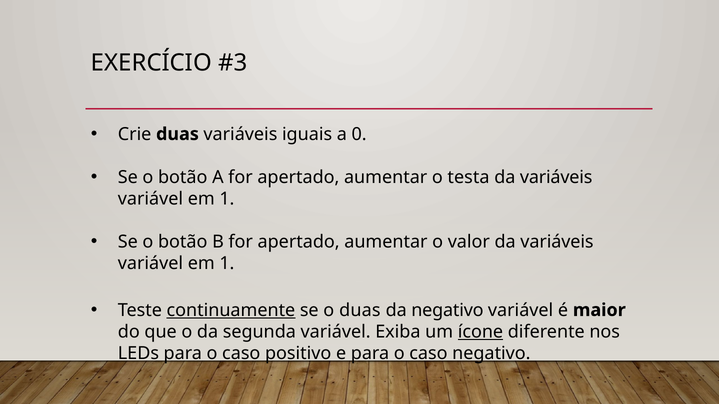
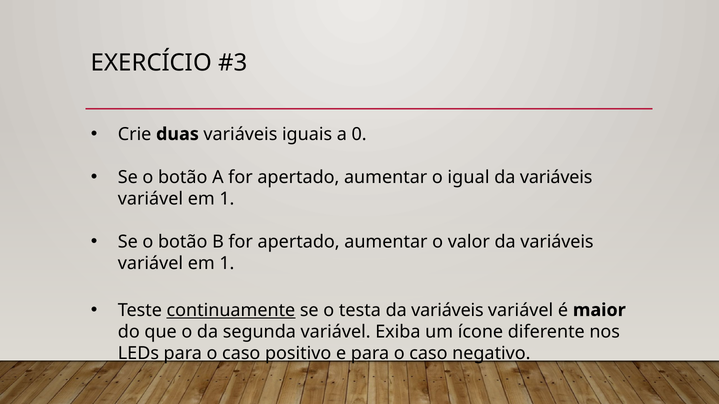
testa: testa -> igual (468, 177)
o duas: duas -> testa (360, 310)
negativo: negativo -> variáveis (447, 310)
ícone underline: present -> none (480, 332)
